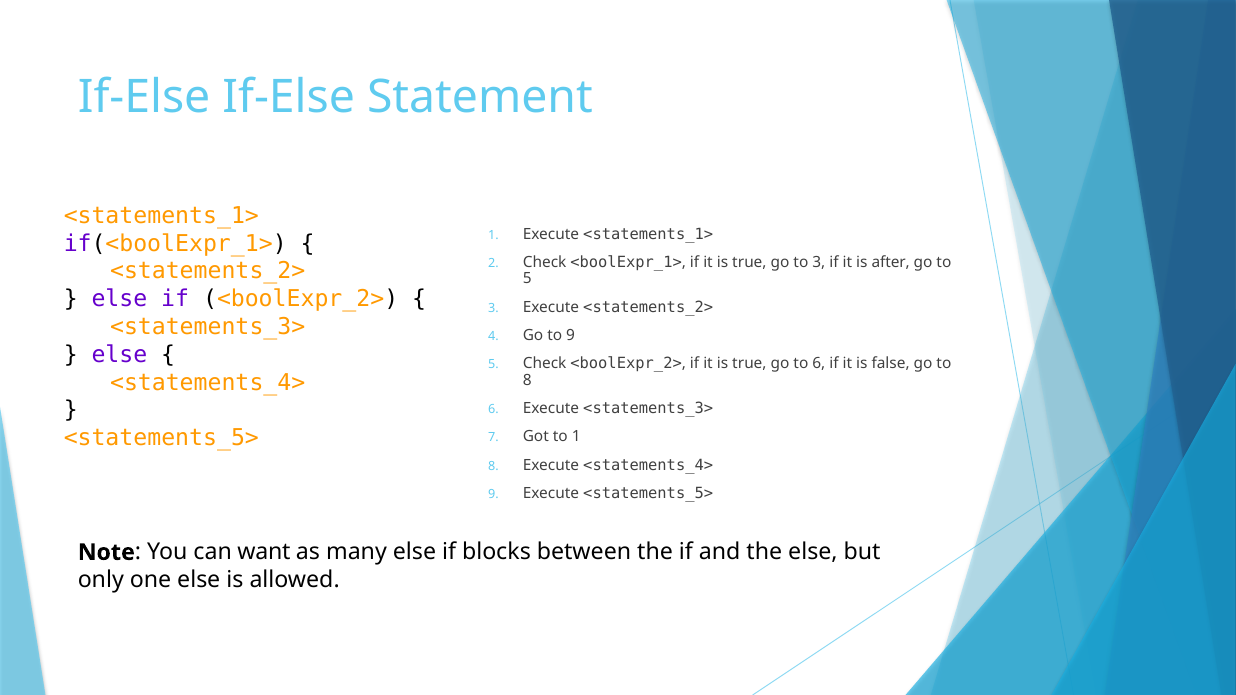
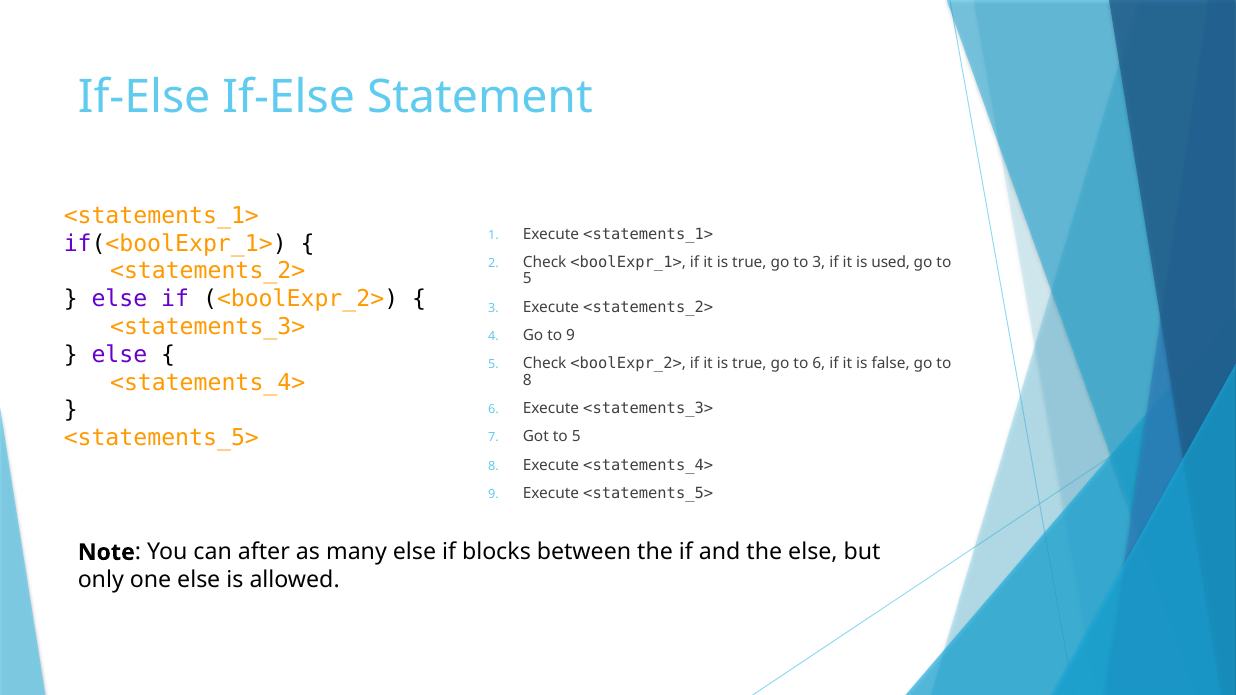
after: after -> used (891, 262)
Got to 1: 1 -> 5 (576, 437)
want: want -> after (264, 552)
